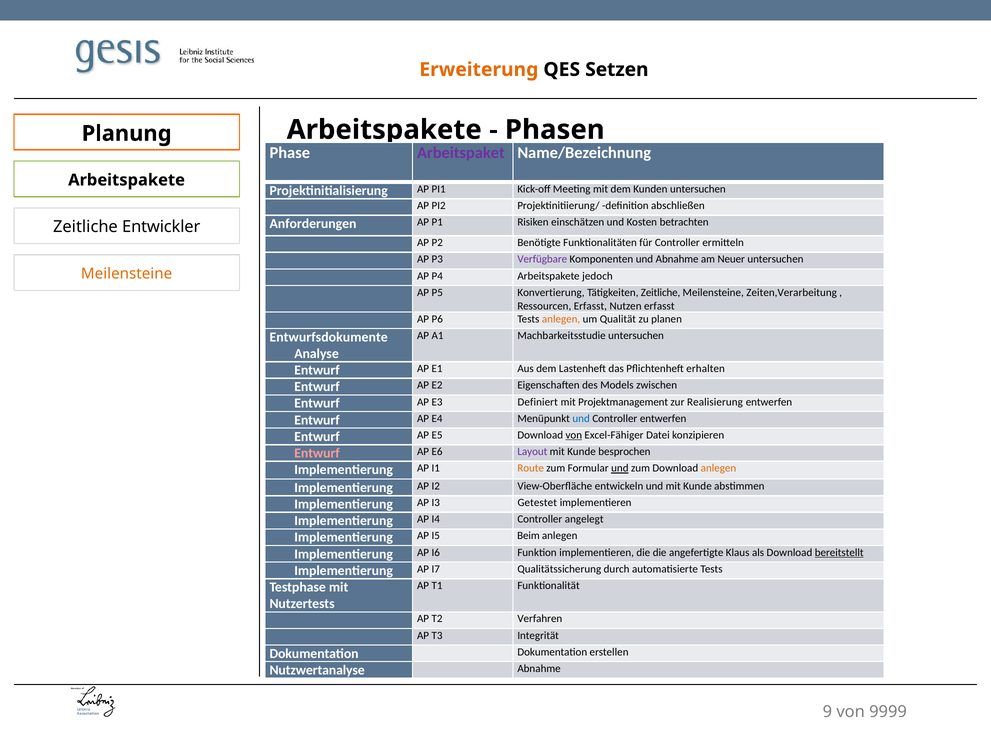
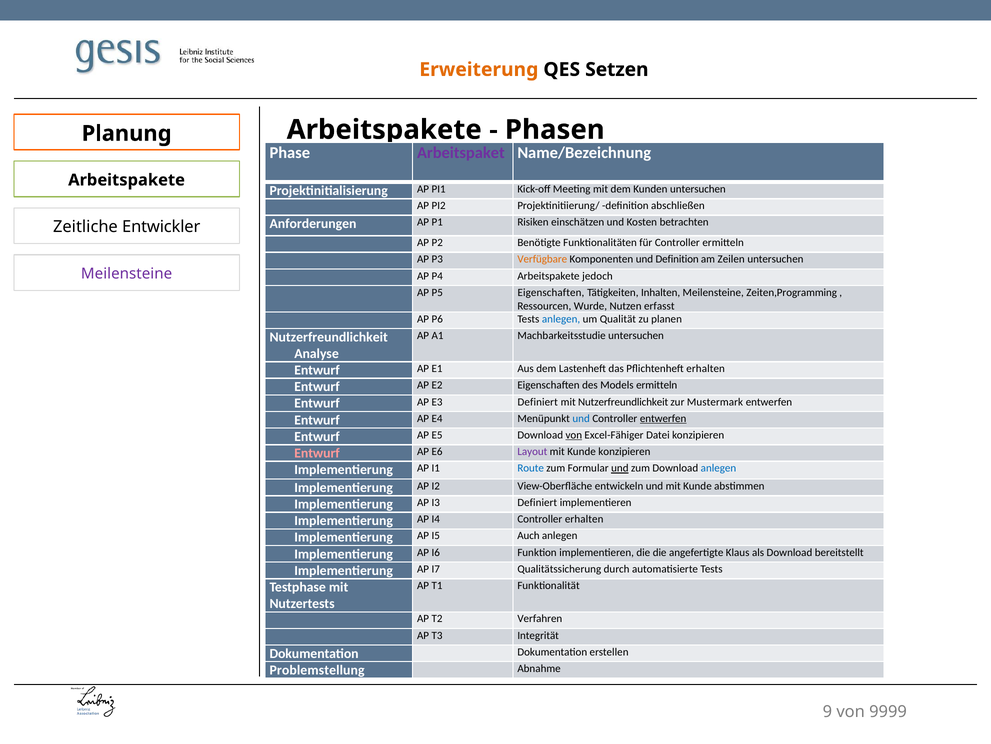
Verfügbare colour: purple -> orange (542, 259)
und Abnahme: Abnahme -> Definition (677, 259)
Neuer: Neuer -> Zeilen (731, 259)
Meilensteine colour: orange -> purple (127, 273)
P5 Konvertierung: Konvertierung -> Eigenschaften (551, 292)
Tätigkeiten Zeitliche: Zeitliche -> Inhalten (661, 292)
Zeiten,Verarbeitung: Zeiten,Verarbeitung -> Zeiten,Programming (792, 292)
Ressourcen Erfasst: Erfasst -> Wurde (590, 306)
anlegen colour: orange -> blue (561, 319)
Entwurfsdokumente: Entwurfsdokumente -> Nutzerfreundlichkeit (329, 337)
Models zwischen: zwischen -> ermitteln (657, 385)
mit Projektmanagement: Projektmanagement -> Nutzerfreundlichkeit (623, 401)
Realisierung: Realisierung -> Mustermark (715, 401)
entwerfen underline: none -> present (663, 418)
Kunde besprochen: besprochen -> konzipieren (624, 451)
Route colour: orange -> blue (531, 468)
anlegen colour: orange -> blue (718, 468)
I3 Getestet: Getestet -> Definiert (537, 502)
Controller angelegt: angelegt -> erhalten (584, 519)
Beim: Beim -> Auch (528, 535)
bereitstellt underline: present -> none (839, 552)
Nutzwertanalyse: Nutzwertanalyse -> Problemstellung (317, 669)
